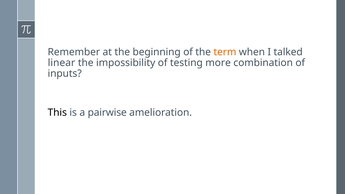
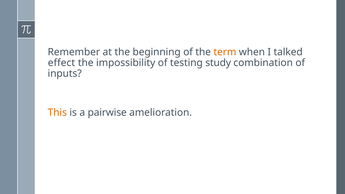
linear: linear -> effect (61, 63)
more: more -> study (218, 63)
This colour: black -> orange (57, 113)
